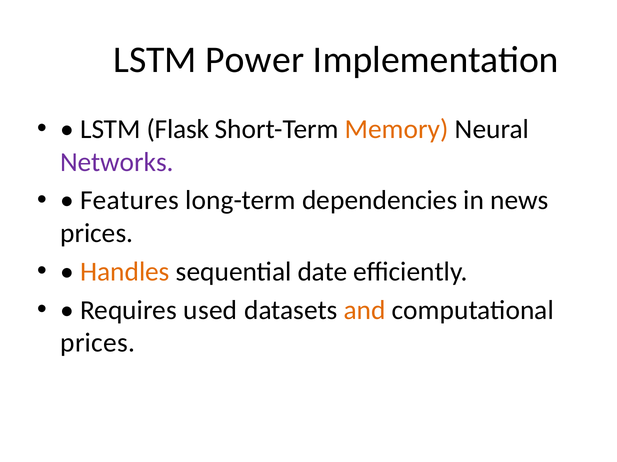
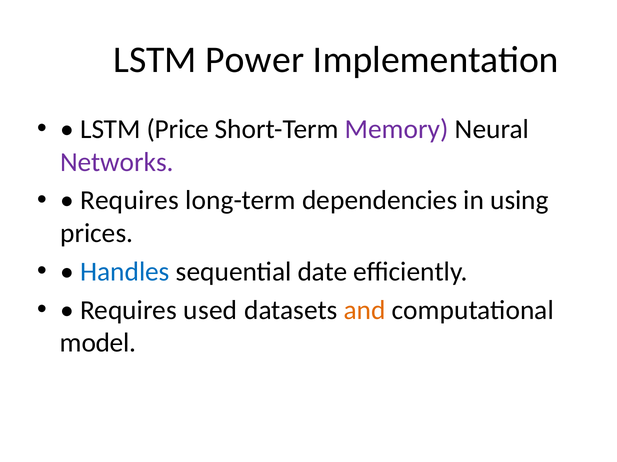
Flask: Flask -> Price (178, 129)
Memory colour: orange -> purple (397, 129)
Features: Features -> Requires (130, 201)
news: news -> using (519, 201)
Handles colour: orange -> blue (125, 272)
prices: prices -> model (98, 343)
